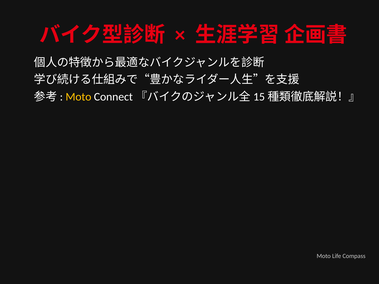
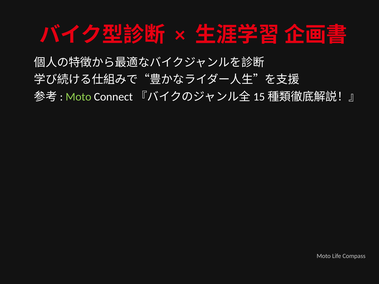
Moto colour: yellow -> light green (78, 97)
